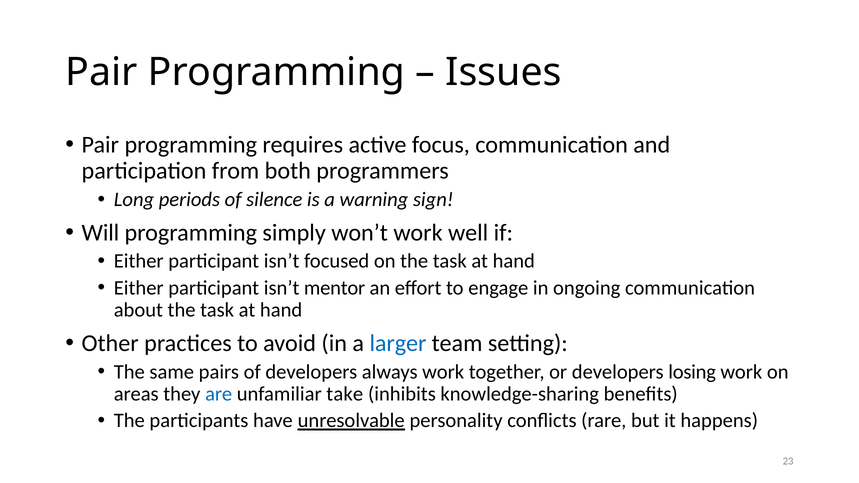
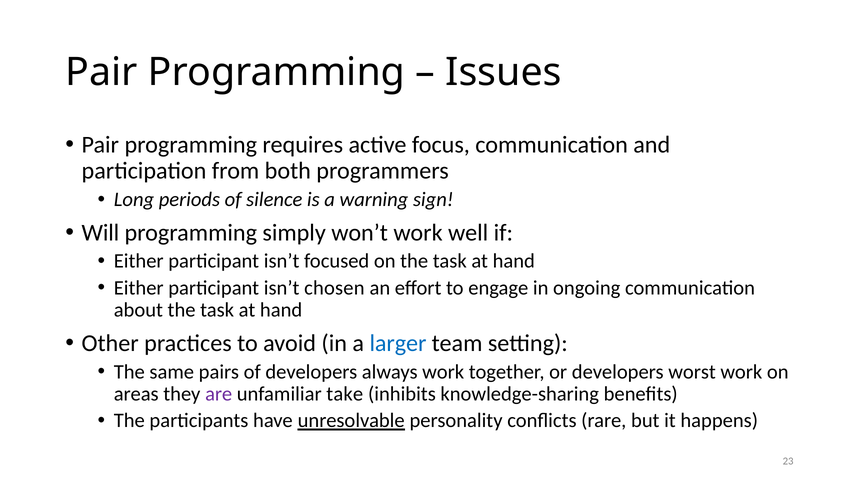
mentor: mentor -> chosen (334, 288)
losing: losing -> worst (692, 372)
are colour: blue -> purple (219, 394)
